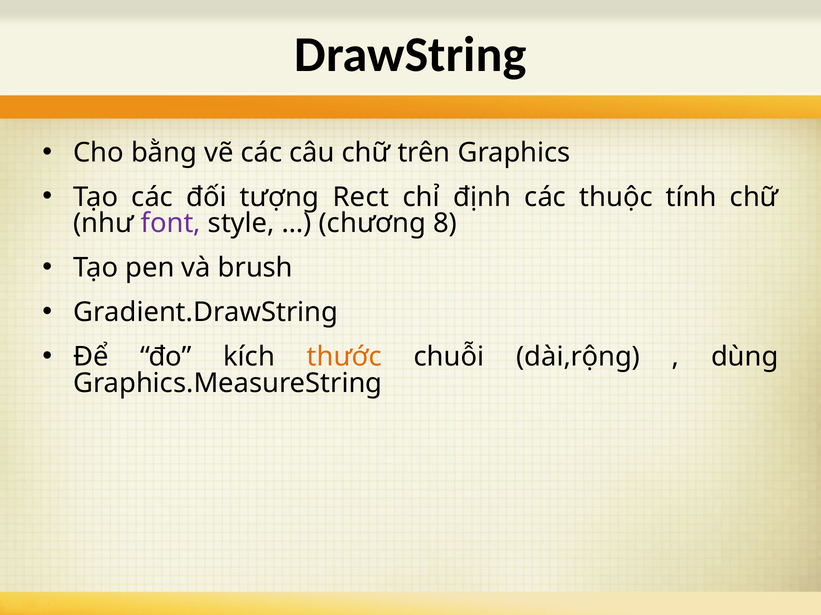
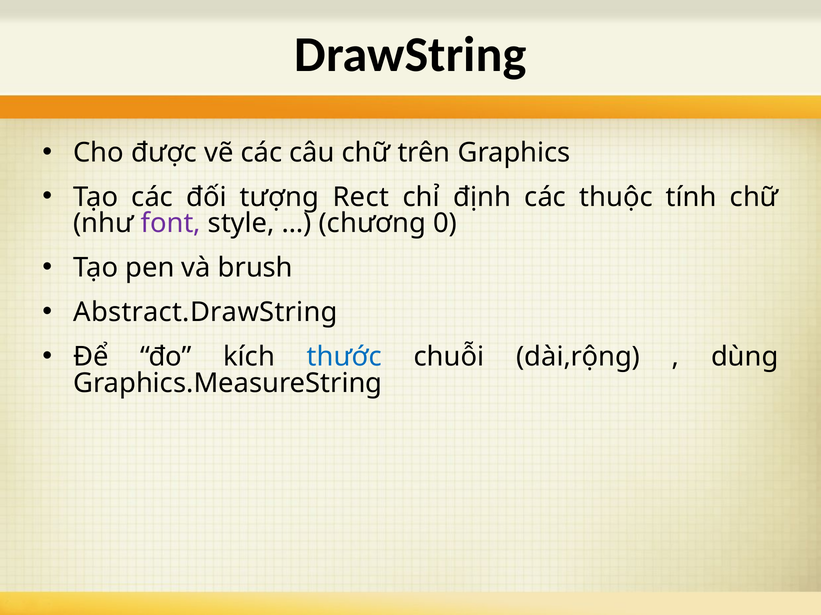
bằng: bằng -> được (164, 153)
8: 8 -> 0 (445, 224)
Gradient.DrawString: Gradient.DrawString -> Abstract.DrawString (205, 313)
thước colour: orange -> blue (344, 357)
